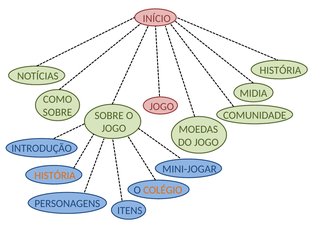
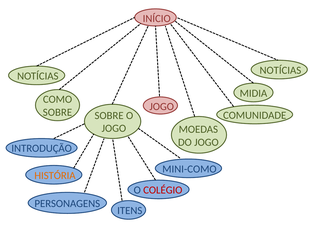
HISTÓRIA: HISTÓRIA -> NOTÍCIAS (280, 70)
MINI-JOGAR: MINI-JOGAR -> MINI-COMO (189, 169)
COLÉGIO colour: orange -> red (163, 190)
